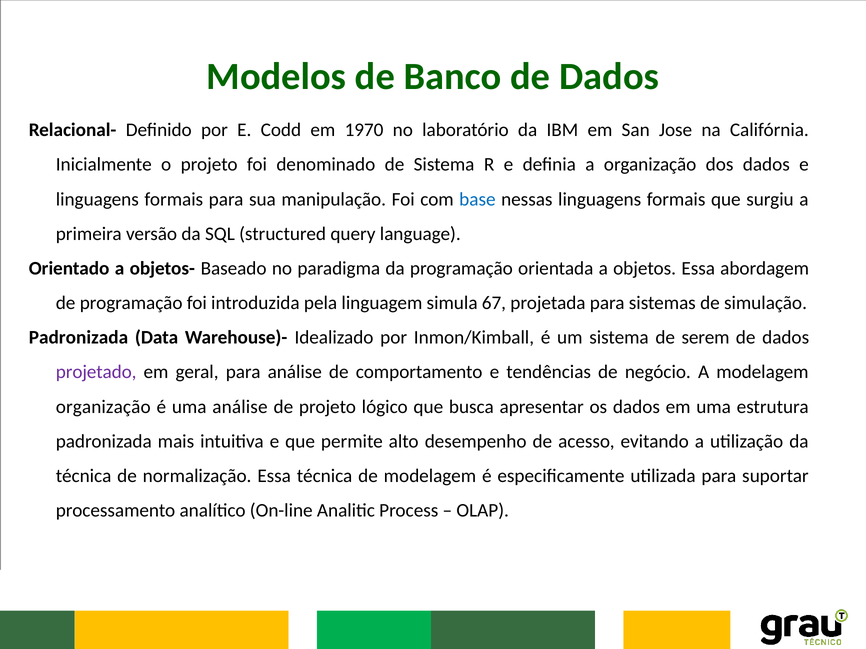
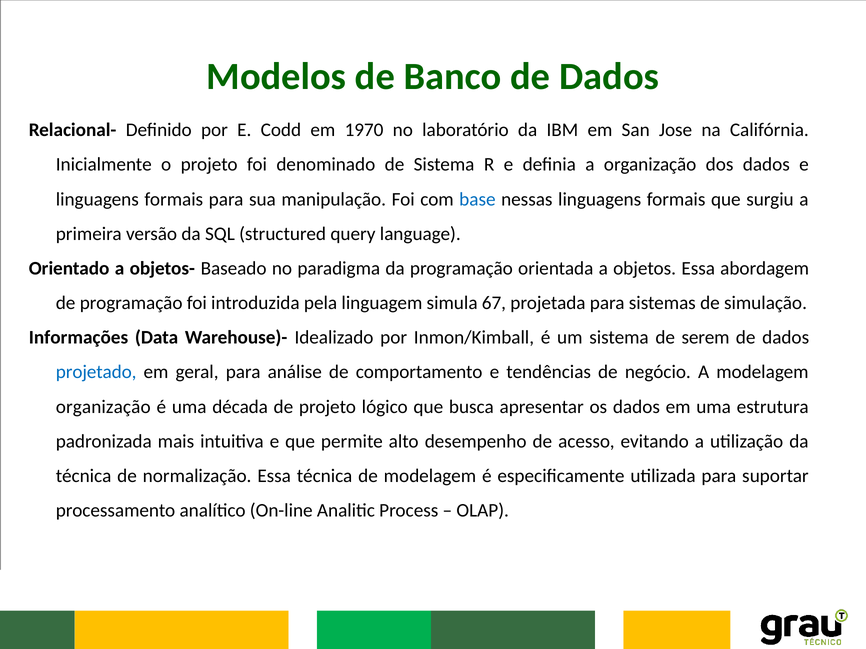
Padronizada: Padronizada -> Informações (78, 338)
projetado colour: purple -> blue (96, 372)
uma análise: análise -> década (240, 407)
